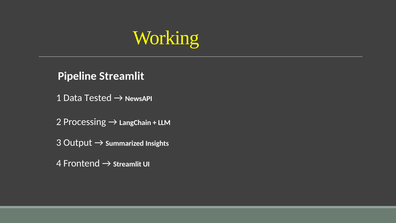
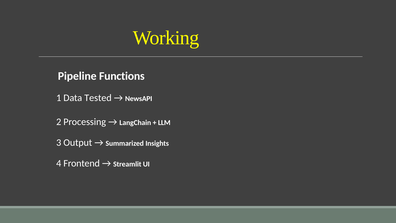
Pipeline Streamlit: Streamlit -> Functions (122, 76)
